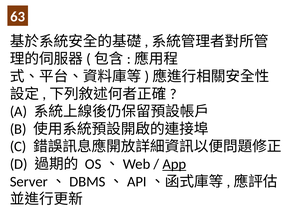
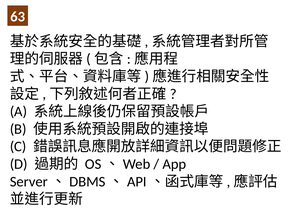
App underline: present -> none (174, 164)
